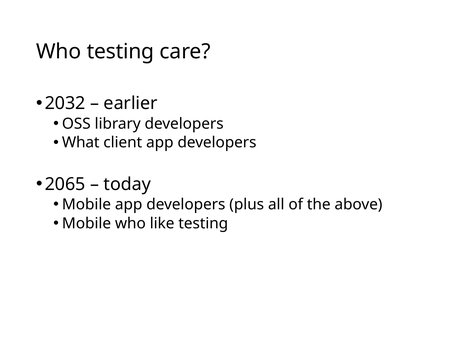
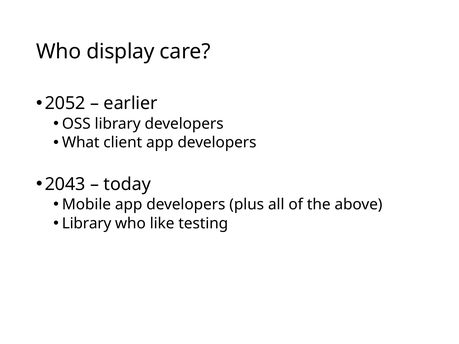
Who testing: testing -> display (121, 51)
2032: 2032 -> 2052 (65, 103)
2065: 2065 -> 2043 (65, 184)
Mobile: Mobile -> Library (87, 223)
